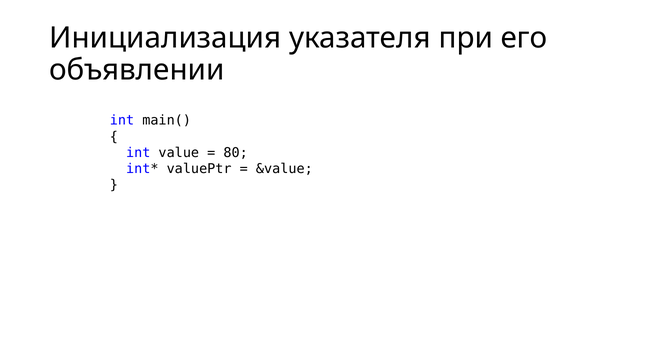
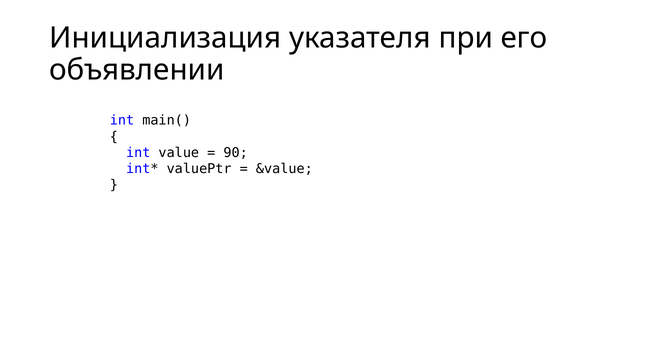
80: 80 -> 90 (236, 153)
